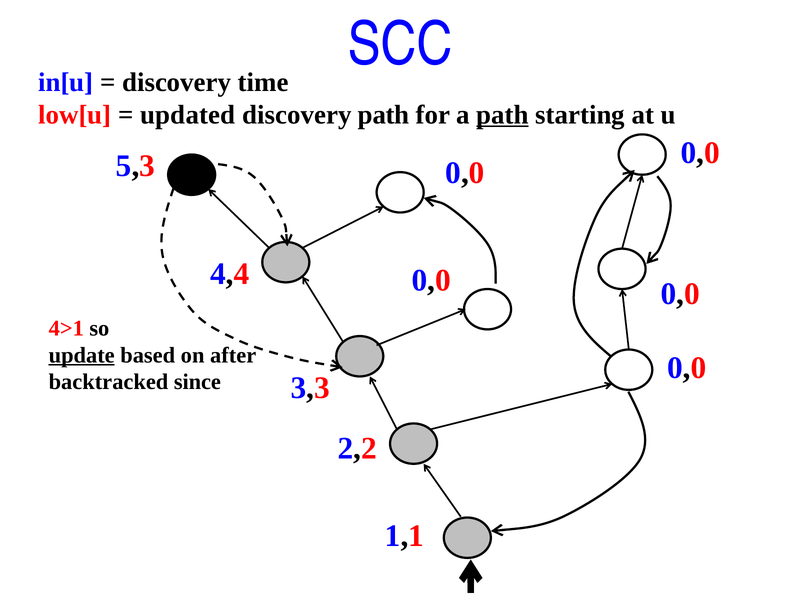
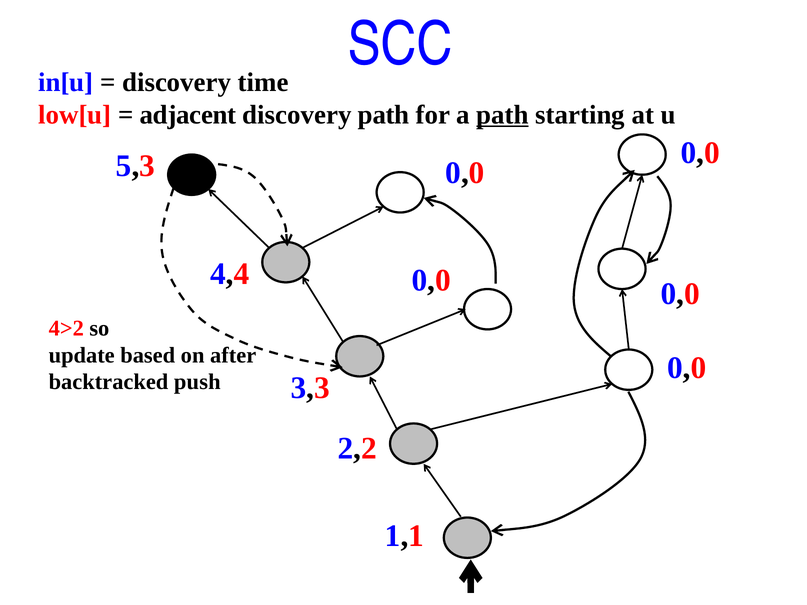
updated: updated -> adjacent (188, 115)
4>1: 4>1 -> 4>2 (66, 328)
update underline: present -> none (82, 355)
since: since -> push (197, 382)
